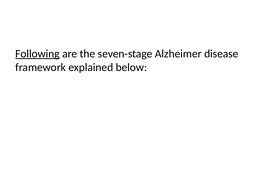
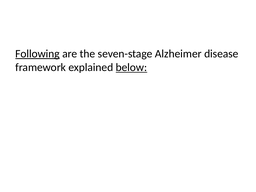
below underline: none -> present (131, 67)
